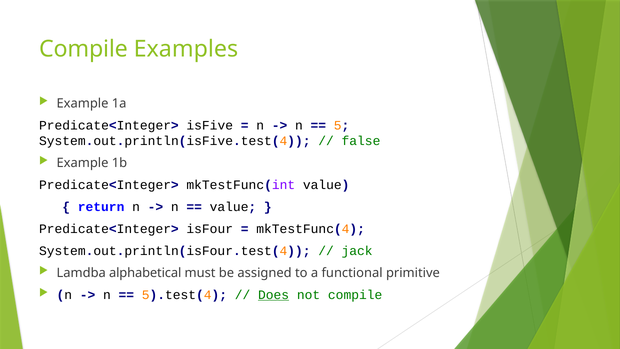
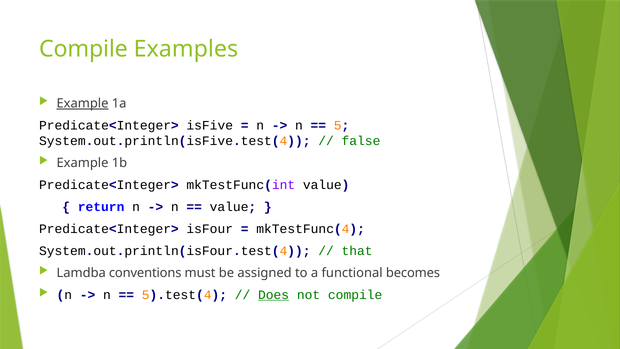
Example underline: none -> present (82, 103)
jack: jack -> that (357, 251)
alphabetical: alphabetical -> conventions (145, 273)
primitive: primitive -> becomes (413, 273)
